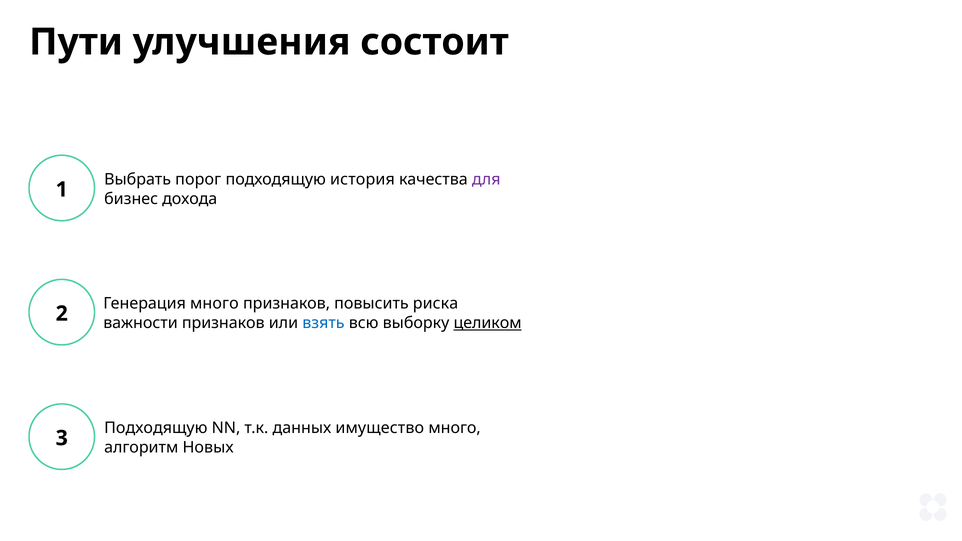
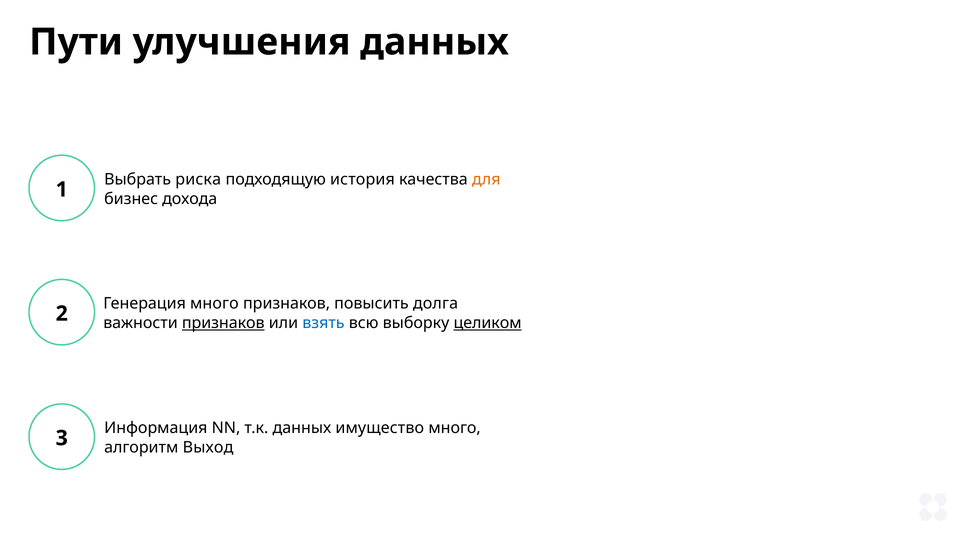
улучшения состоит: состоит -> данных (434, 42)
порог: порог -> риска (198, 180)
для colour: purple -> orange (486, 180)
риска: риска -> долга (436, 304)
признаков underline: none -> present (223, 323)
Подходящую: Подходящую -> Информация (156, 428)
Новых: Новых -> Выход (208, 448)
